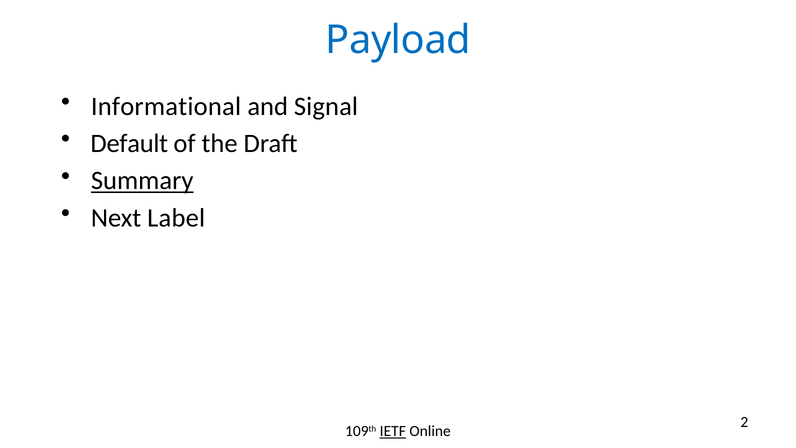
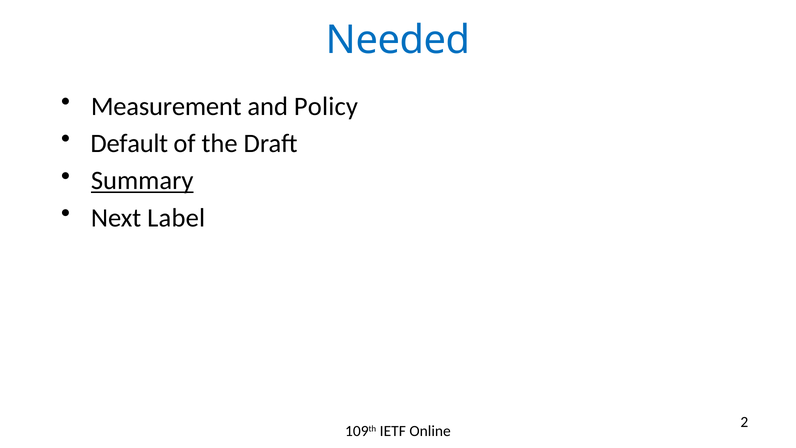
Payload: Payload -> Needed (398, 40)
Informational: Informational -> Measurement (166, 106)
Signal: Signal -> Policy (326, 106)
IETF underline: present -> none (393, 431)
